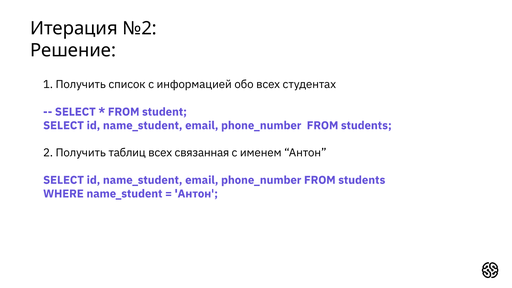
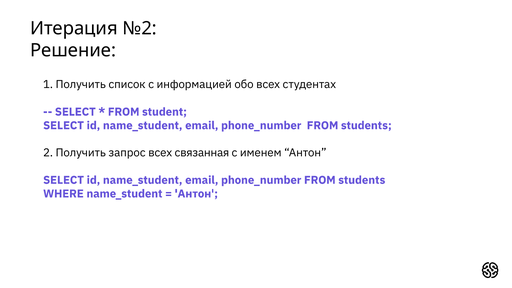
таблиц: таблиц -> запрос (127, 153)
